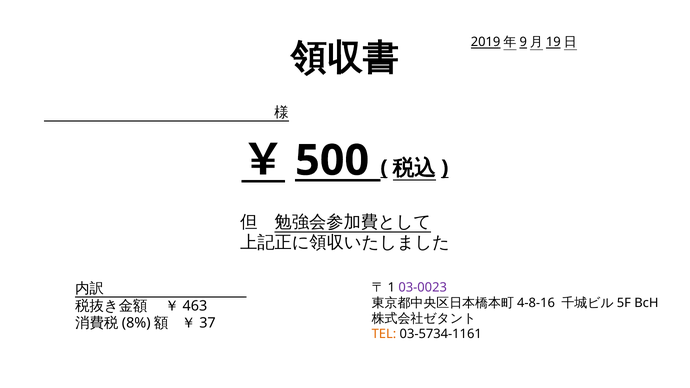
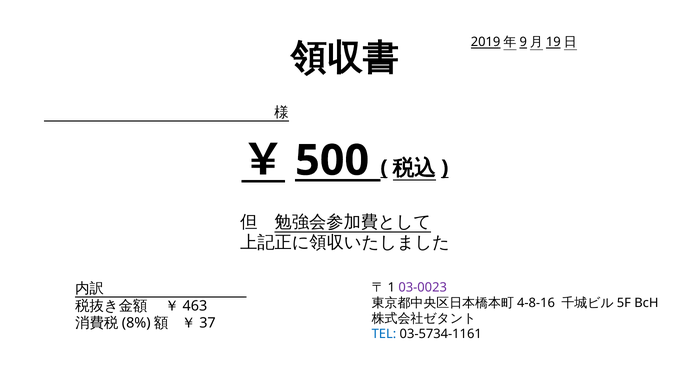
TEL colour: orange -> blue (384, 334)
